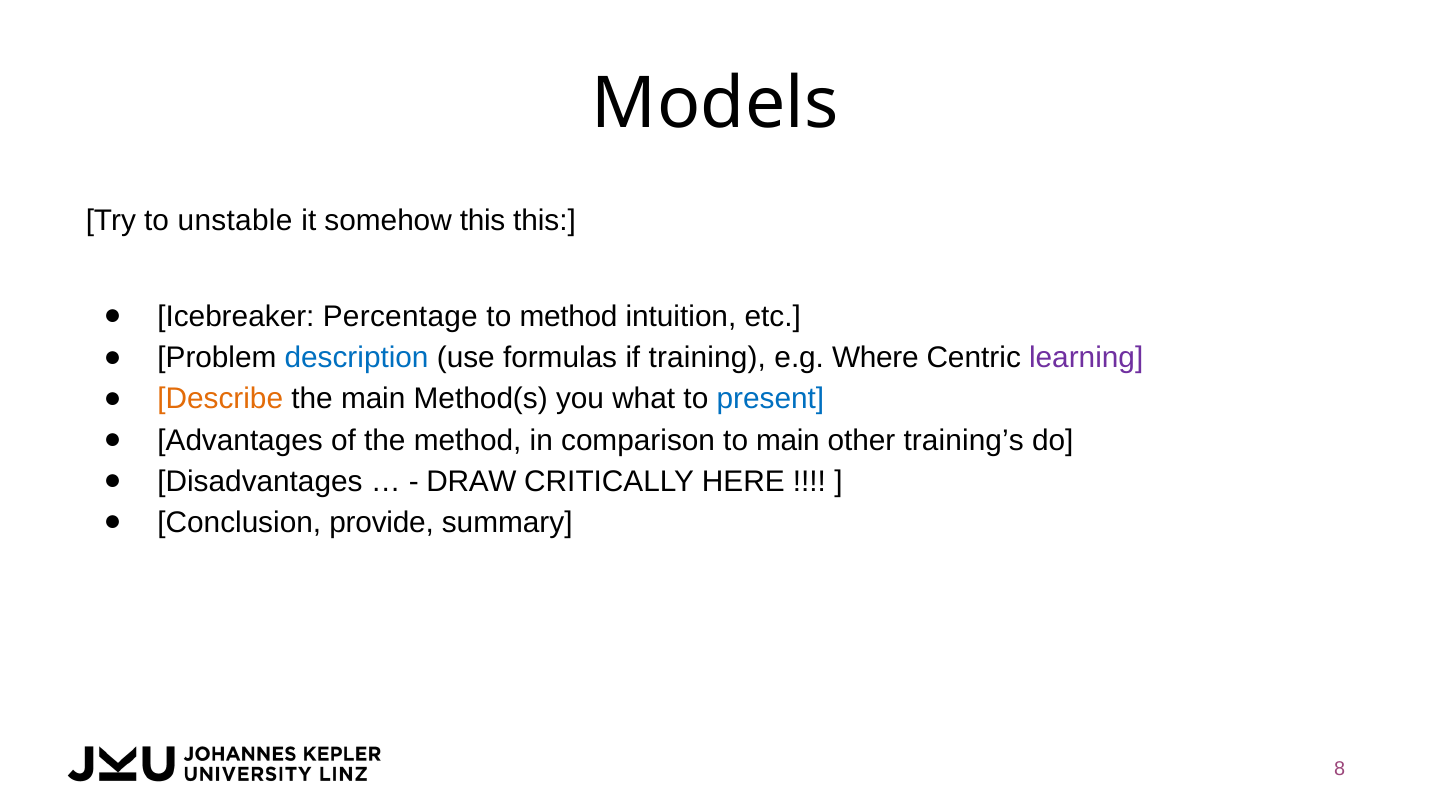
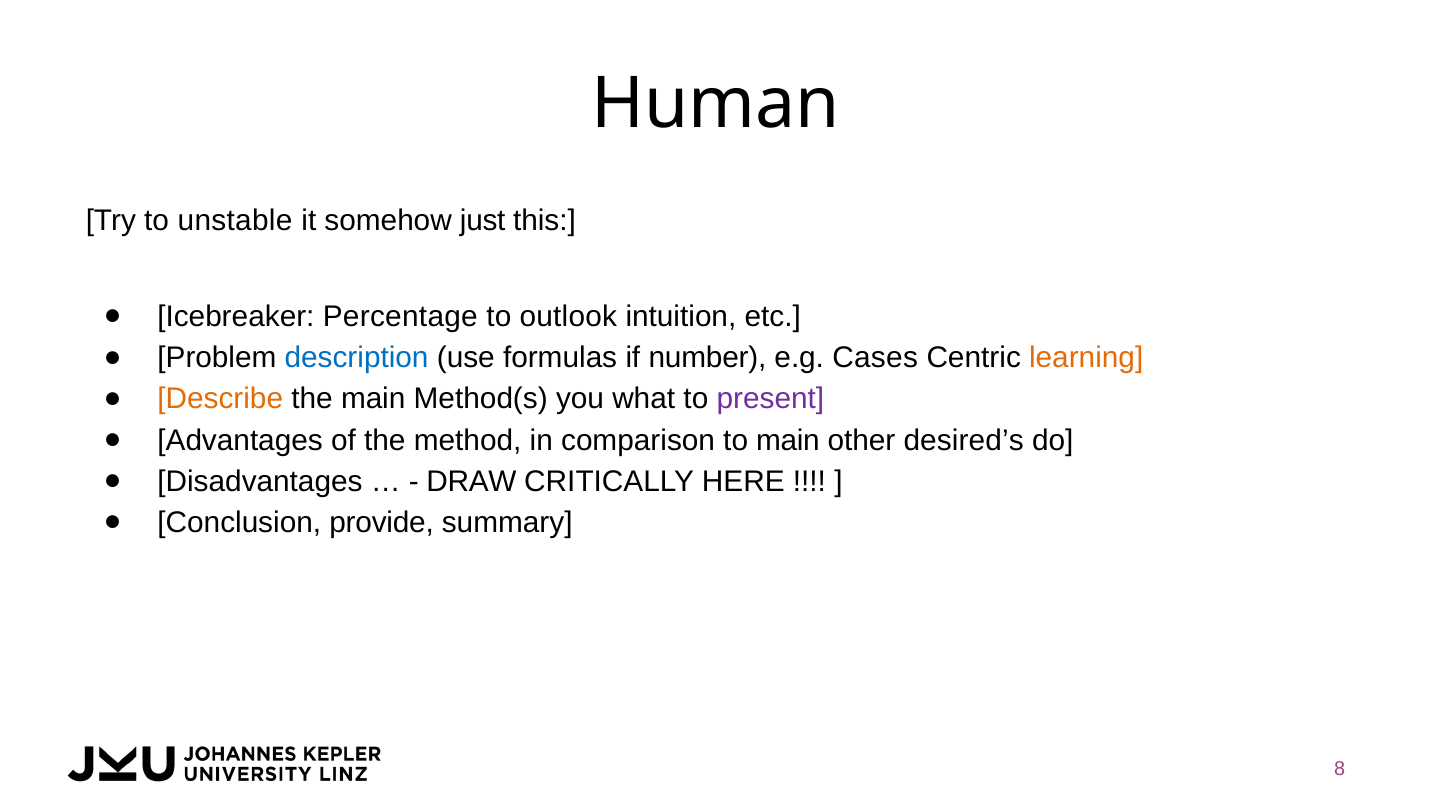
Models: Models -> Human (716, 104)
somehow this: this -> just (483, 220)
to method: method -> outlook (568, 317)
training: training -> number (707, 358)
Where: Where -> Cases (875, 358)
learning colour: purple -> orange (1086, 358)
present colour: blue -> purple (770, 399)
training’s: training’s -> desired’s (964, 440)
